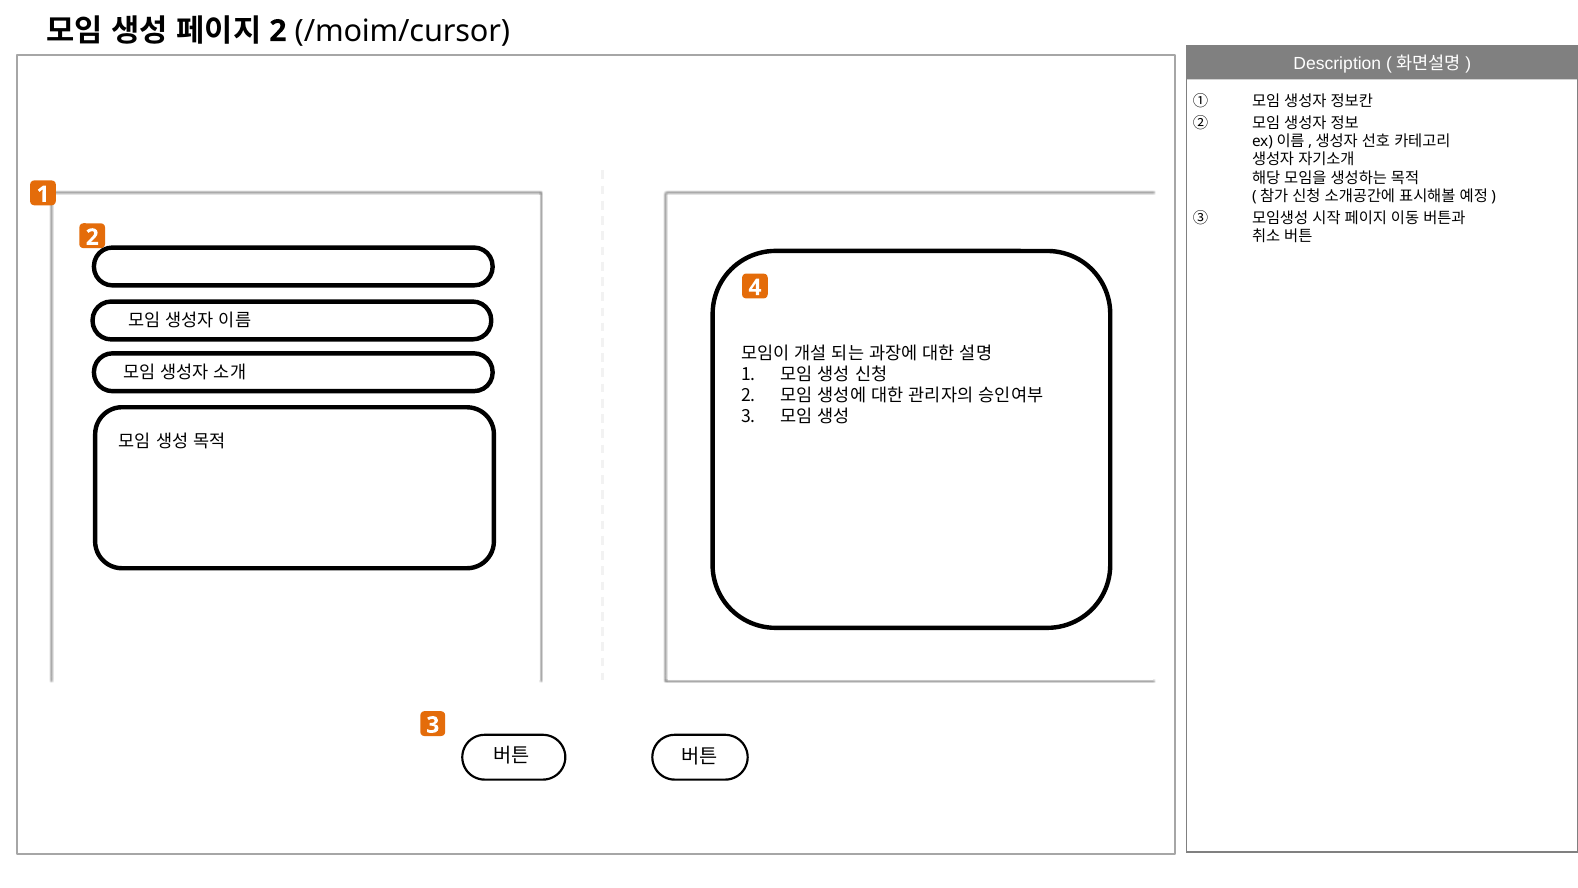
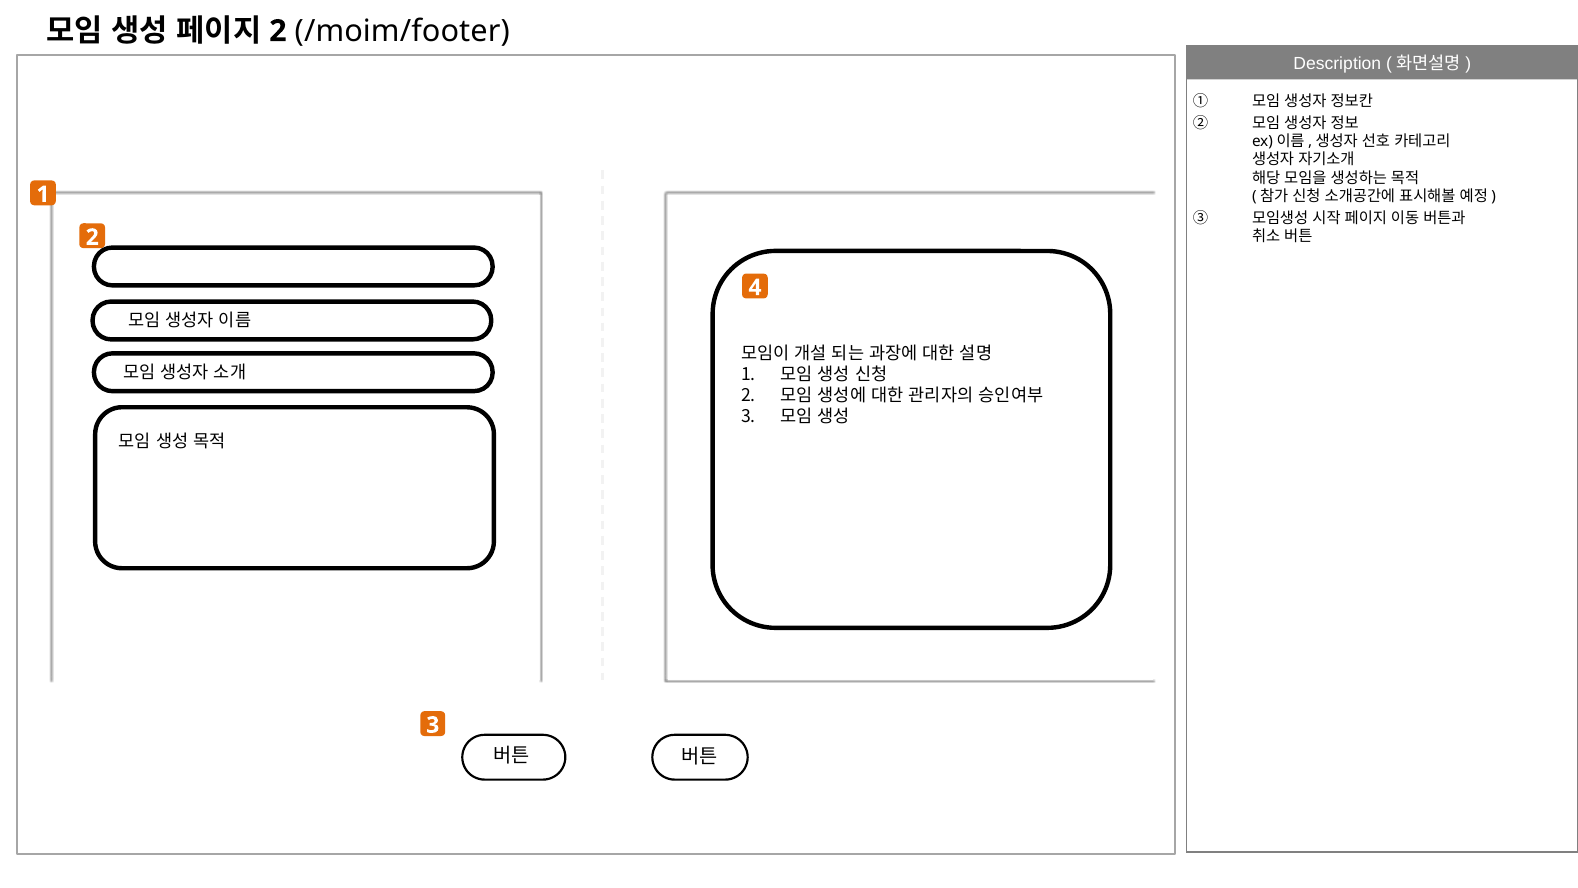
/moim/cursor: /moim/cursor -> /moim/footer (402, 31)
